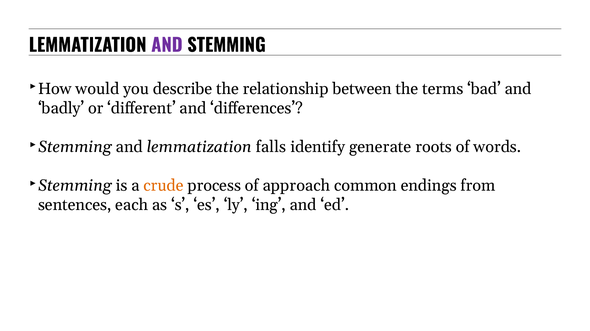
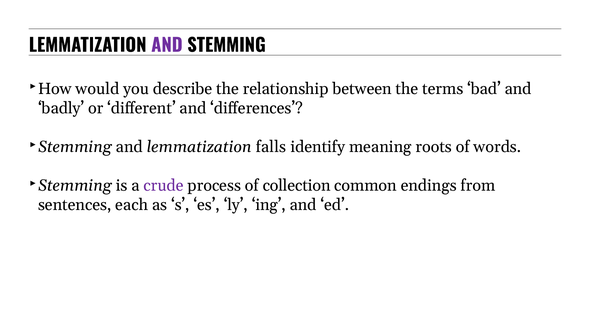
generate: generate -> meaning (380, 147)
crude colour: orange -> purple (164, 186)
approach: approach -> collection (297, 186)
